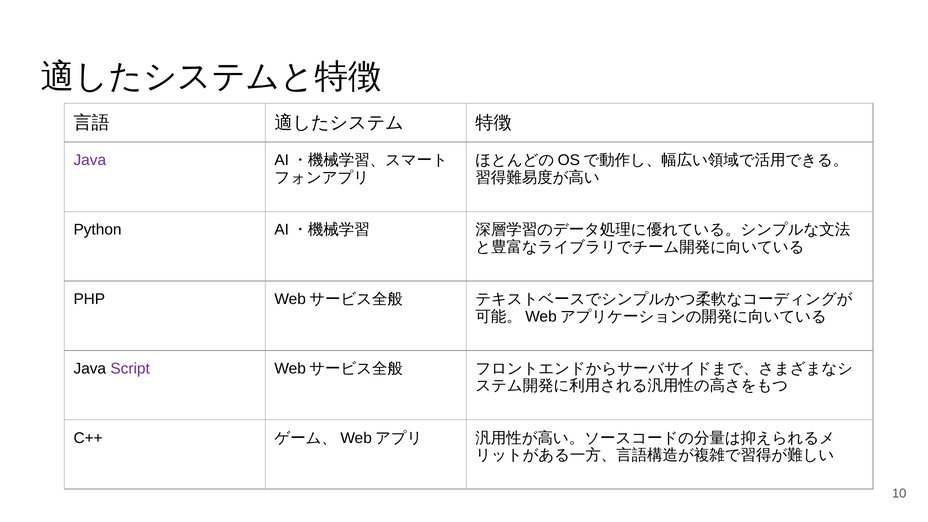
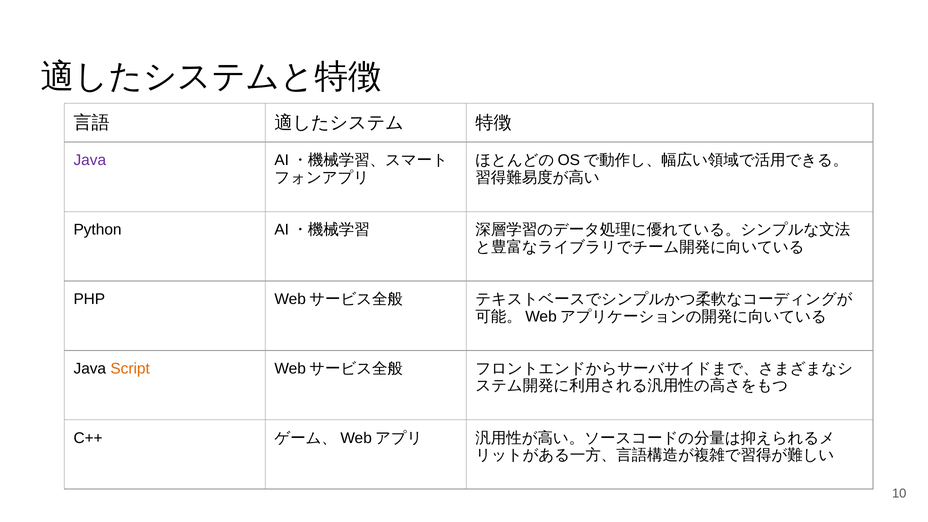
Script colour: purple -> orange (130, 369)
